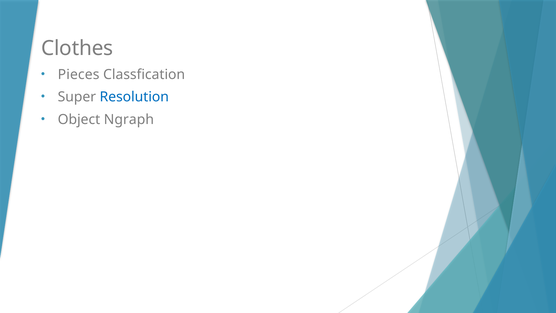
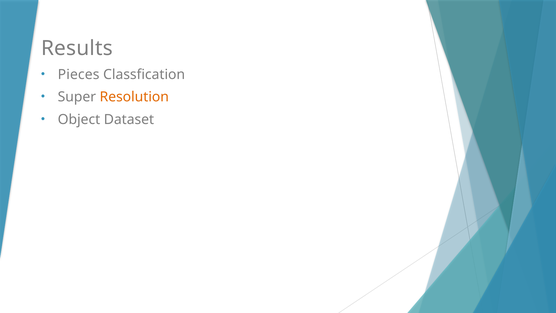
Clothes: Clothes -> Results (77, 48)
Resolution colour: blue -> orange (134, 97)
Ngraph: Ngraph -> Dataset (129, 119)
